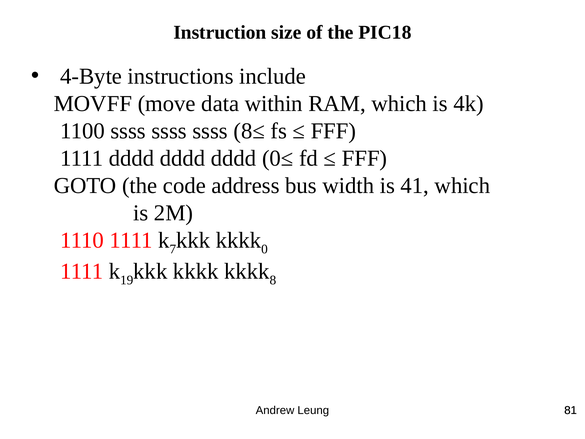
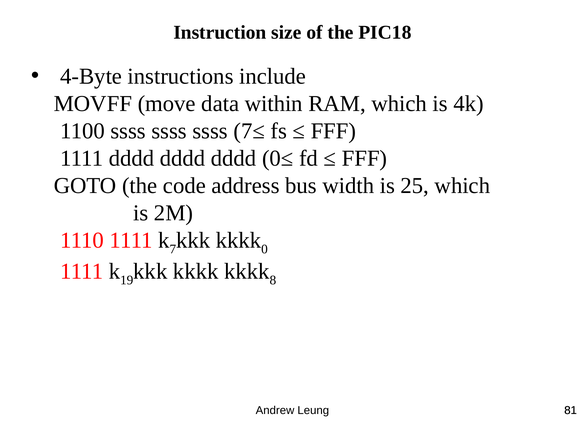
8≤: 8≤ -> 7≤ (249, 131)
41: 41 -> 25 (415, 185)
